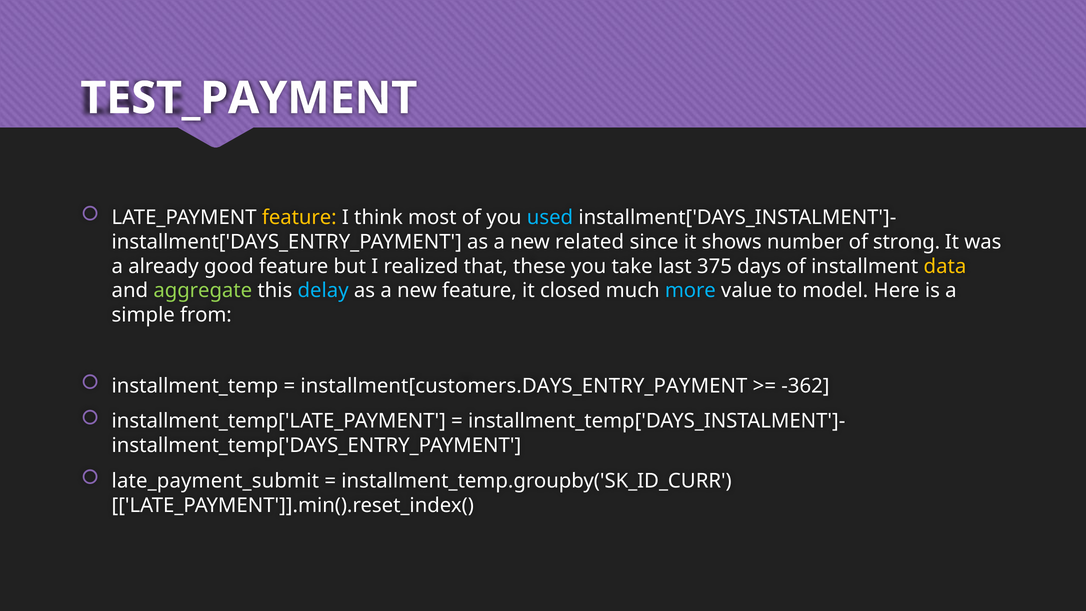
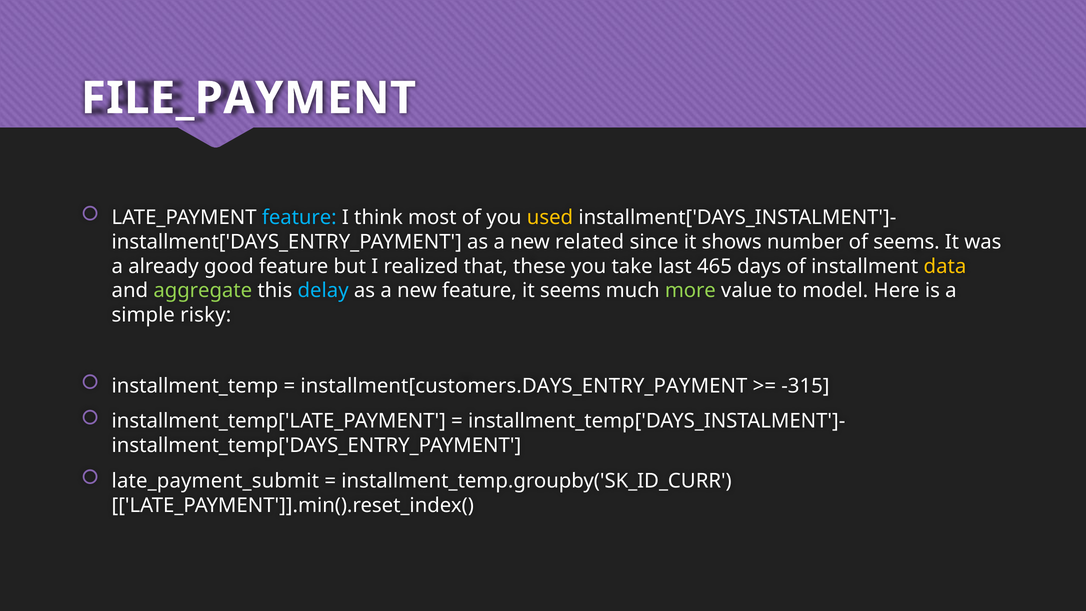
TEST_PAYMENT: TEST_PAYMENT -> FILE_PAYMENT (248, 98)
feature colour: yellow -> light blue (299, 217)
used colour: light blue -> yellow (550, 217)
of strong: strong -> seems (907, 242)
375: 375 -> 465 (714, 266)
it closed: closed -> seems (570, 291)
more colour: light blue -> light green (690, 291)
from: from -> risky (206, 315)
-362: -362 -> -315 (805, 386)
